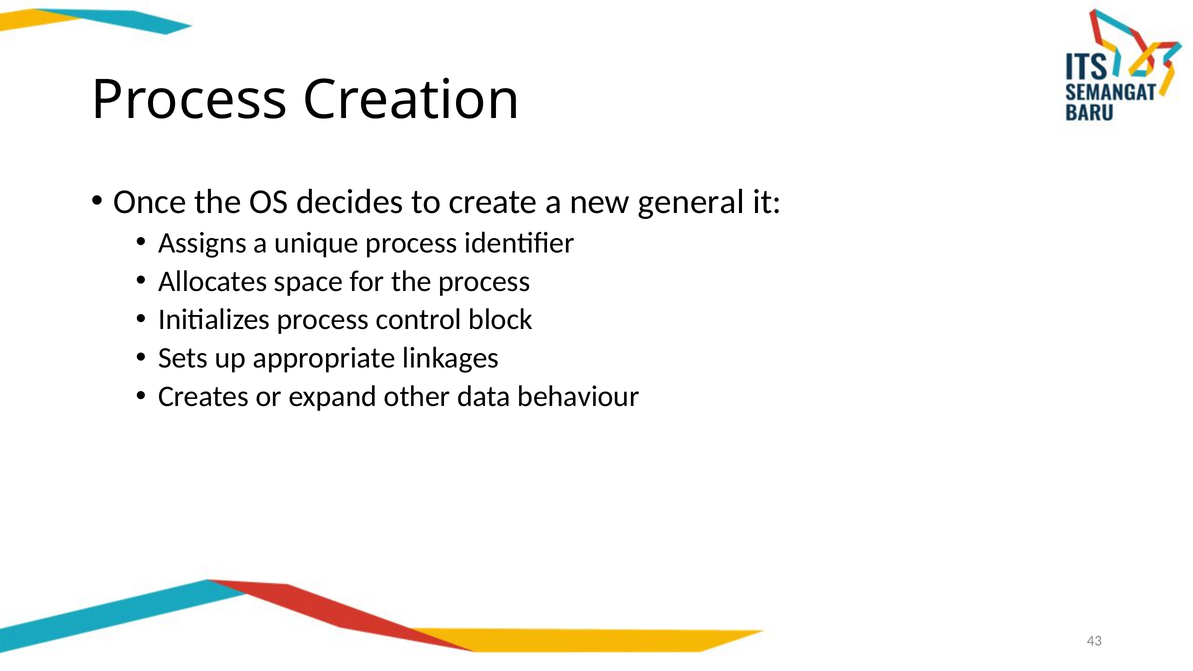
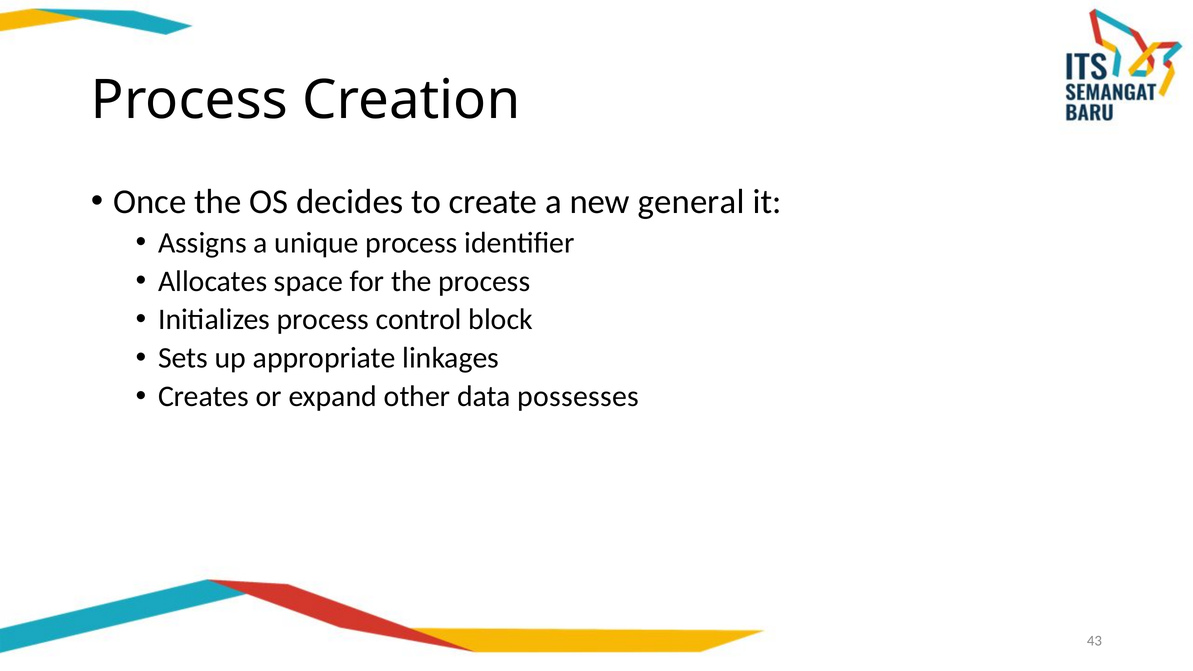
behaviour: behaviour -> possesses (578, 396)
